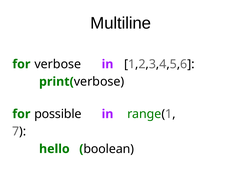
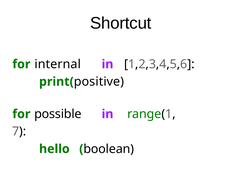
Multiline: Multiline -> Shortcut (121, 23)
for verbose: verbose -> internal (58, 64)
verbose: verbose -> positive (99, 82)
